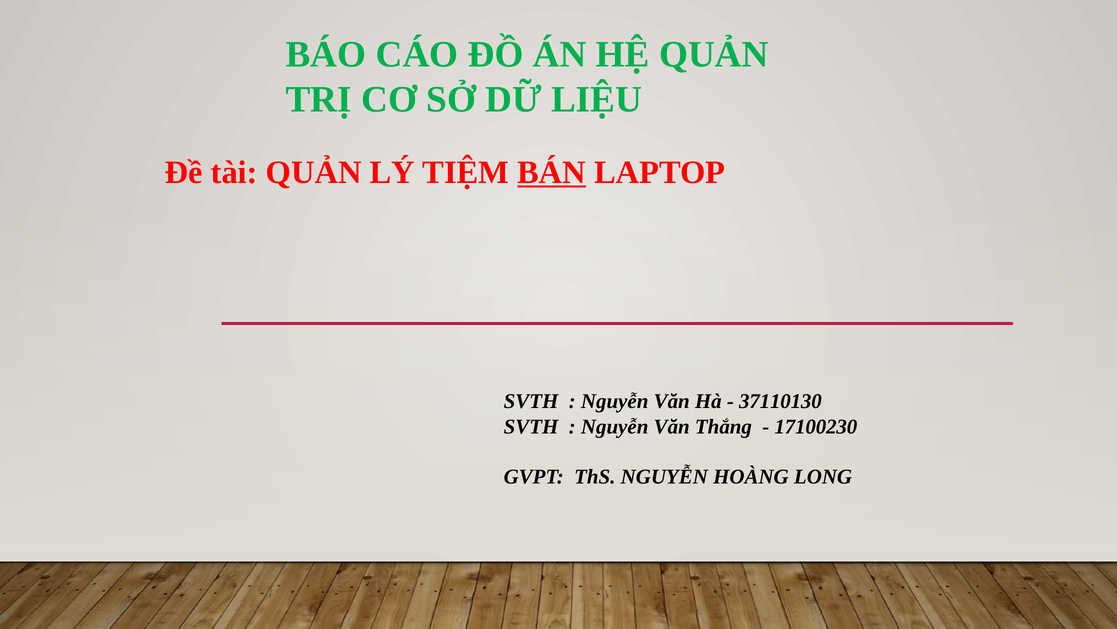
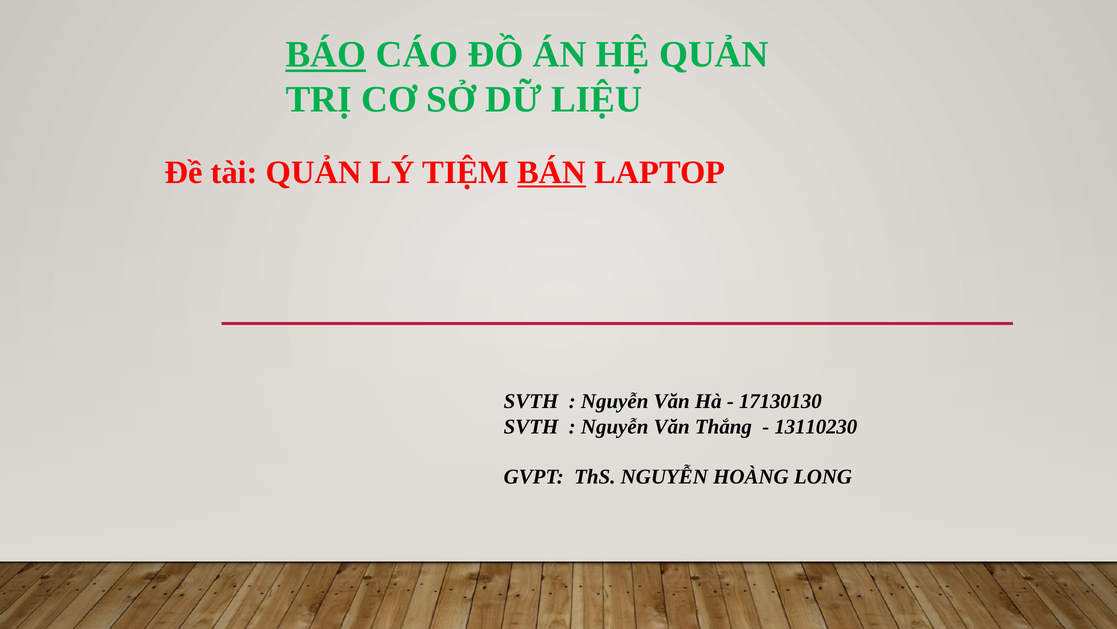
BÁO underline: none -> present (326, 55)
37110130: 37110130 -> 17130130 (780, 401)
17100230: 17100230 -> 13110230 (816, 426)
